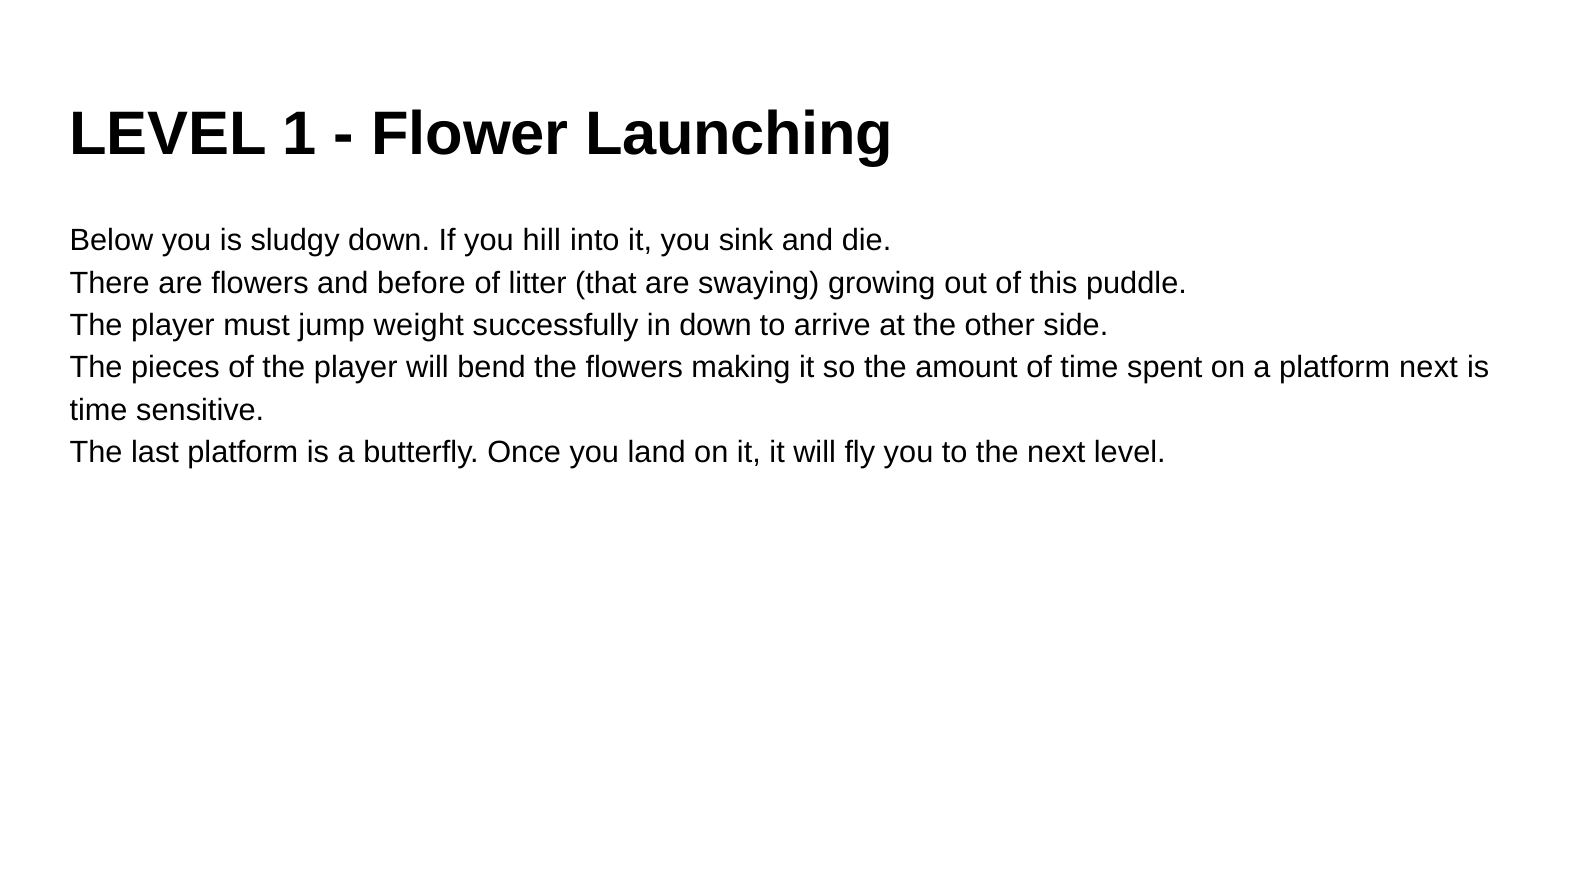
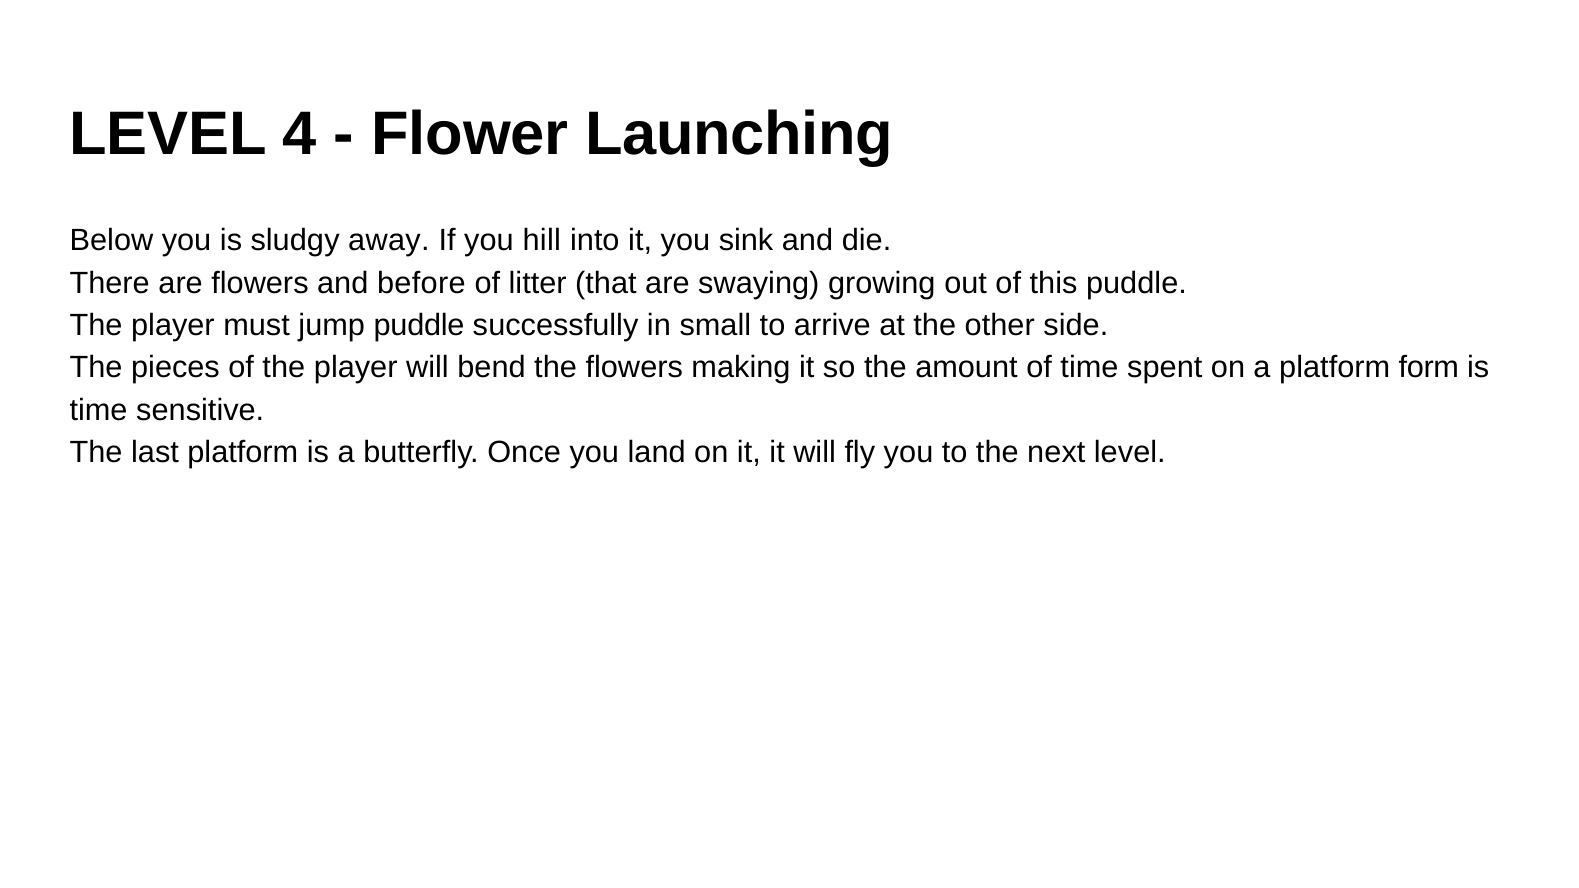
1: 1 -> 4 (300, 134)
sludgy down: down -> away (389, 241)
jump weight: weight -> puddle (419, 325)
in down: down -> small (715, 325)
platform next: next -> form (1429, 368)
